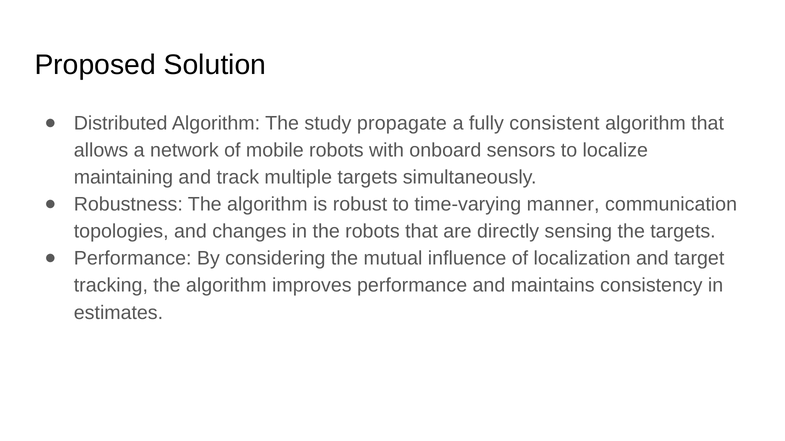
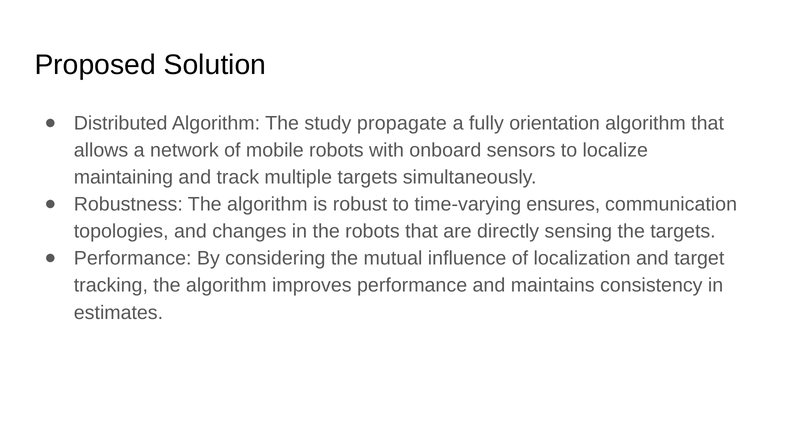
consistent: consistent -> orientation (555, 123)
manner: manner -> ensures (563, 205)
